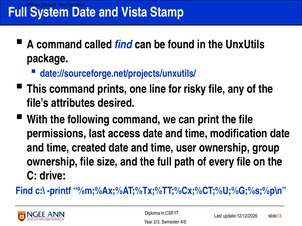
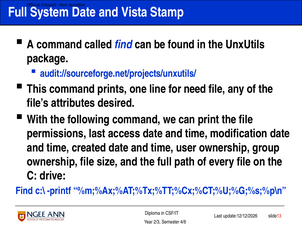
date://sourceforge.net/projects/unxutils/: date://sourceforge.net/projects/unxutils/ -> audit://sourceforge.net/projects/unxutils/ (118, 74)
risky: risky -> need (195, 89)
